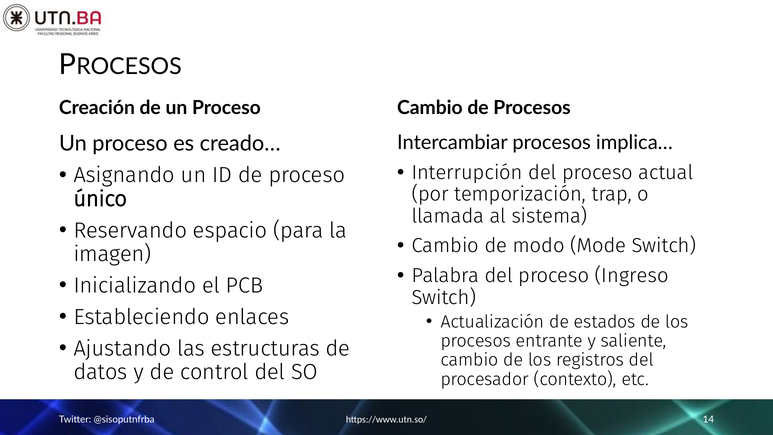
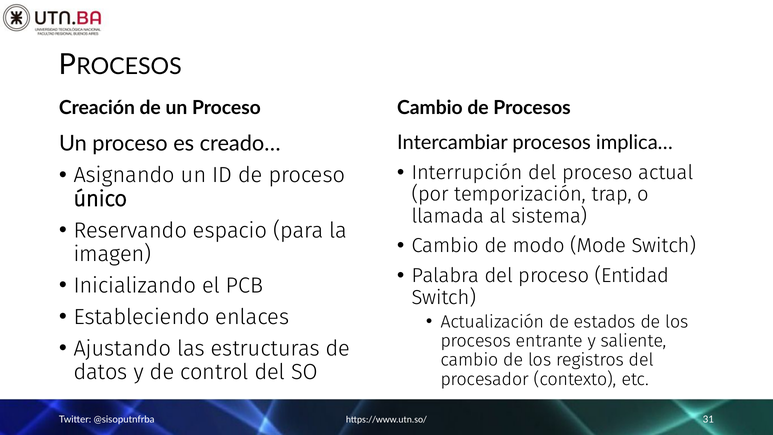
Ingreso: Ingreso -> Entidad (632, 276)
14: 14 -> 31 (708, 419)
